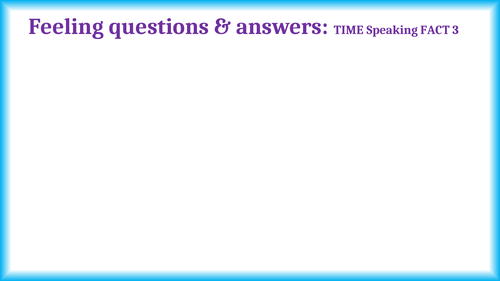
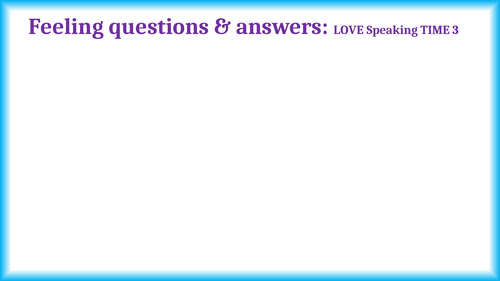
TIME: TIME -> LOVE (349, 30)
FACT: FACT -> TIME (435, 30)
